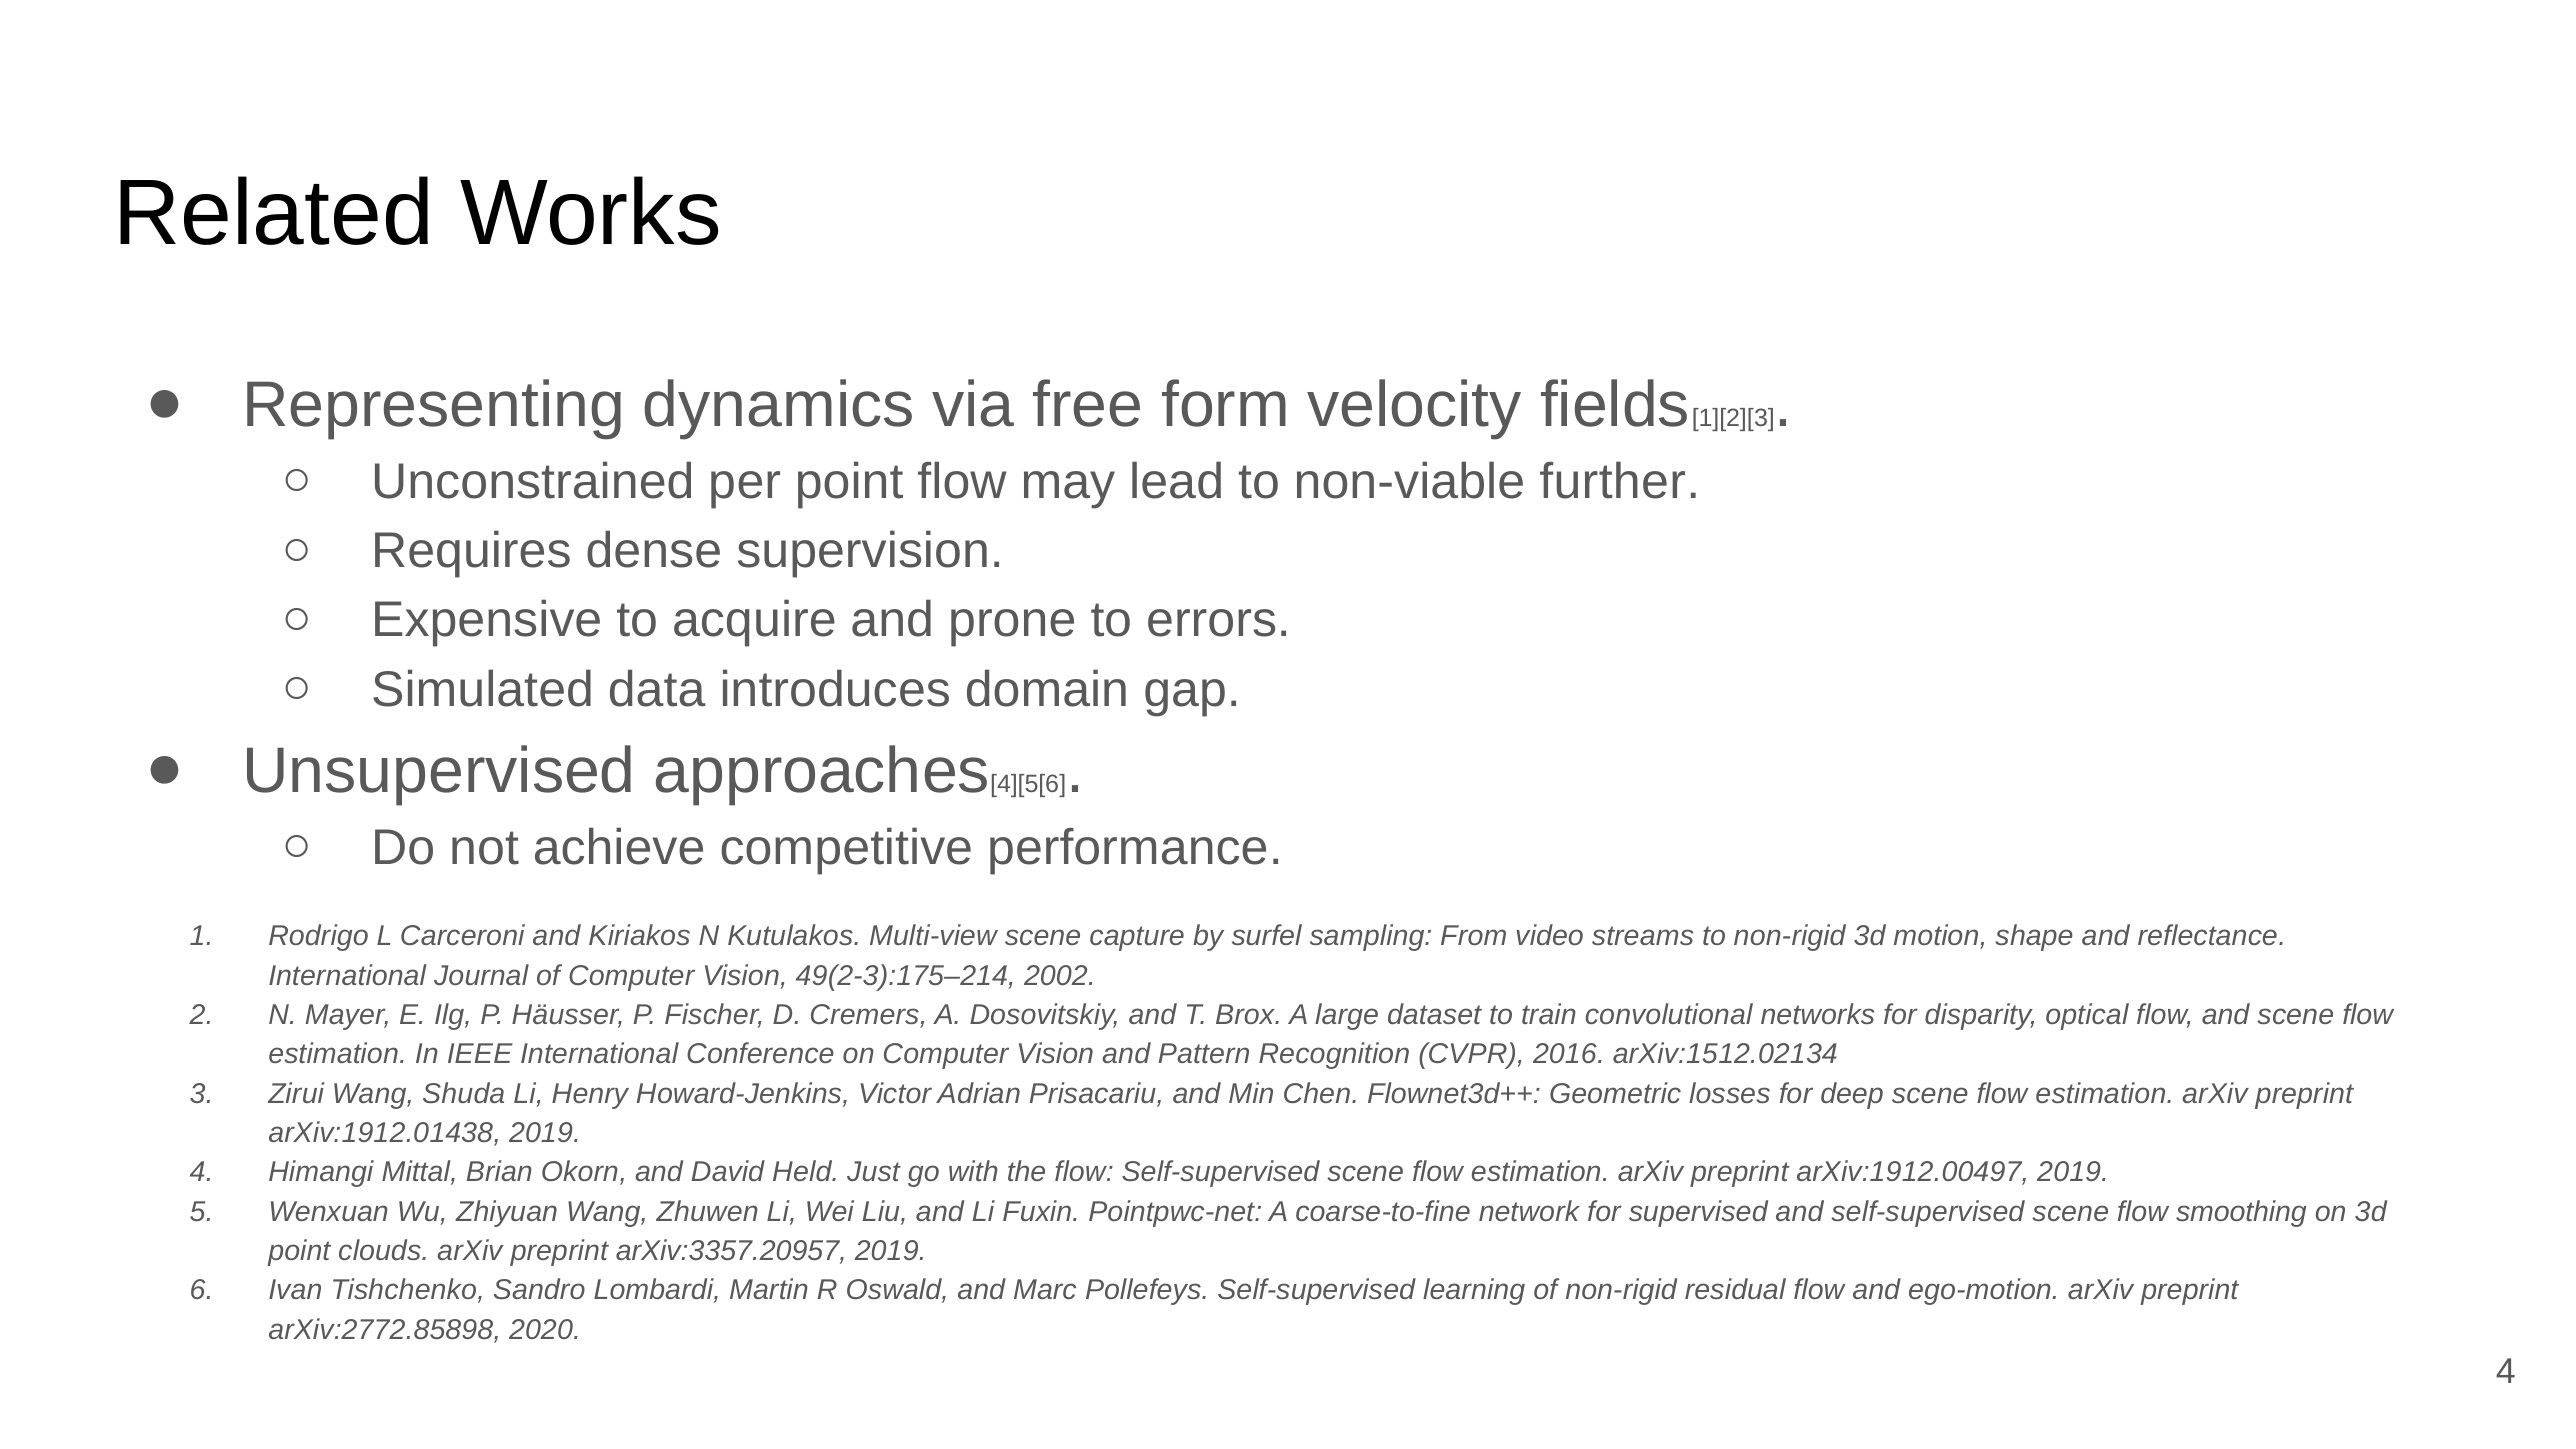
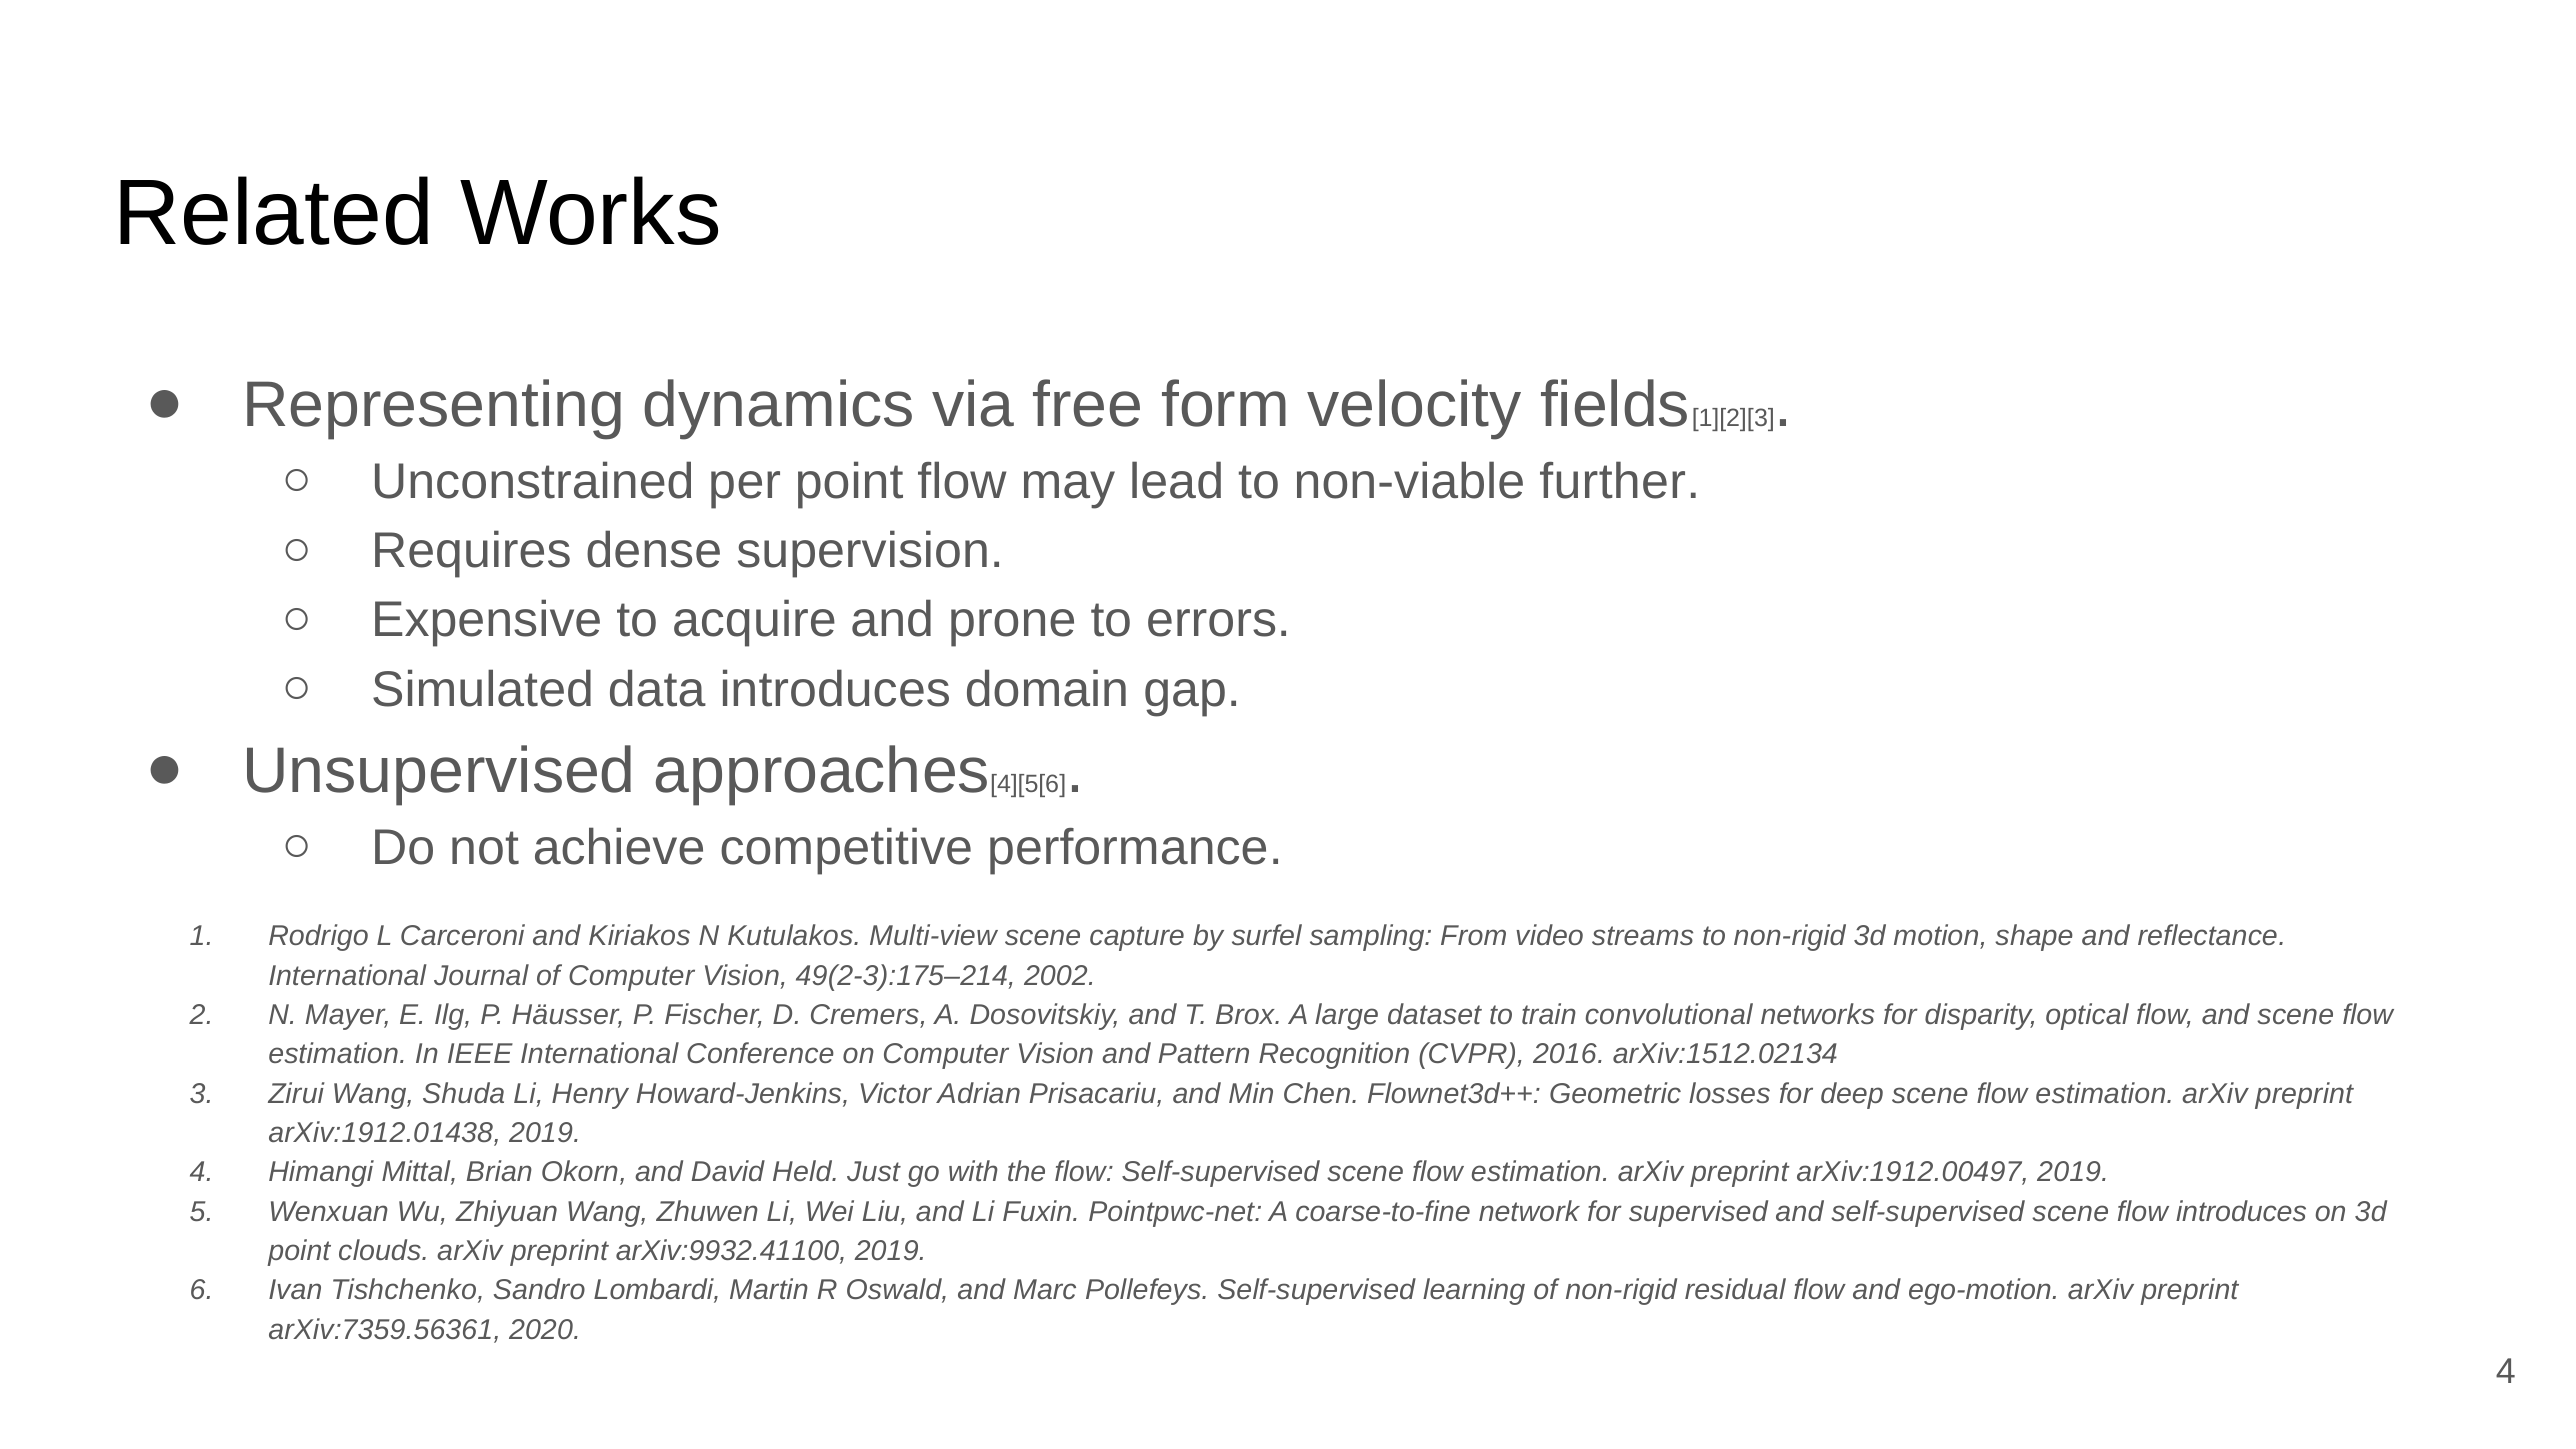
flow smoothing: smoothing -> introduces (2241, 1212)
arXiv:3357.20957: arXiv:3357.20957 -> arXiv:9932.41100 (731, 1251)
arXiv:2772.85898: arXiv:2772.85898 -> arXiv:7359.56361 (385, 1330)
